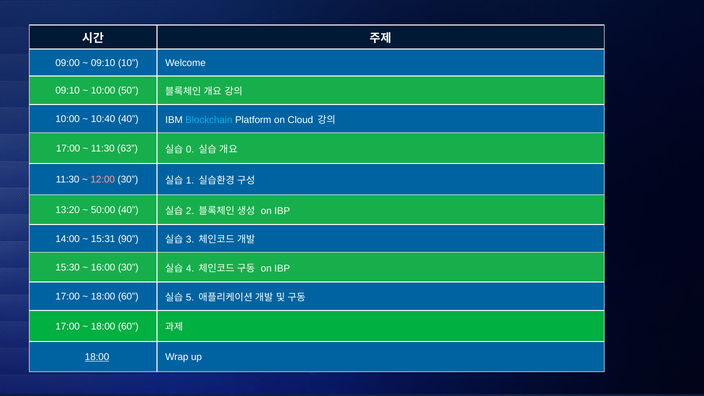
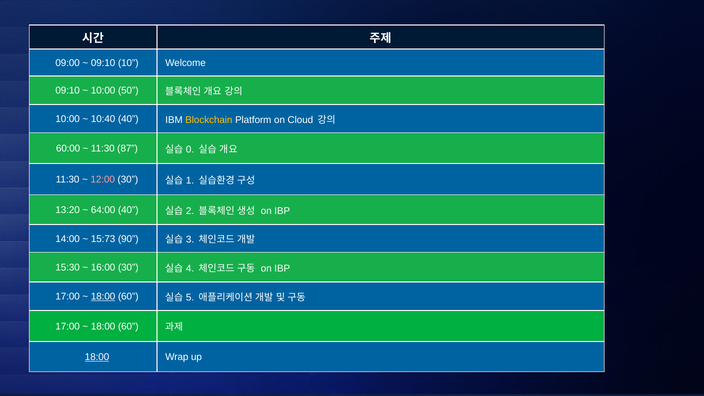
Blockchain colour: light blue -> yellow (209, 120)
17:00: 17:00 -> 60:00 (68, 149)
63: 63 -> 87 (128, 149)
50:00: 50:00 -> 64:00 (103, 210)
15:31: 15:31 -> 15:73 (103, 239)
18:00 underline: none -> present (103, 297)
